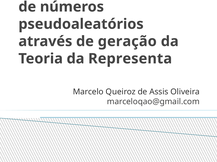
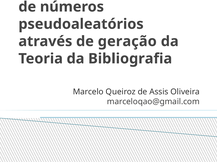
Representa: Representa -> Bibliografia (130, 59)
